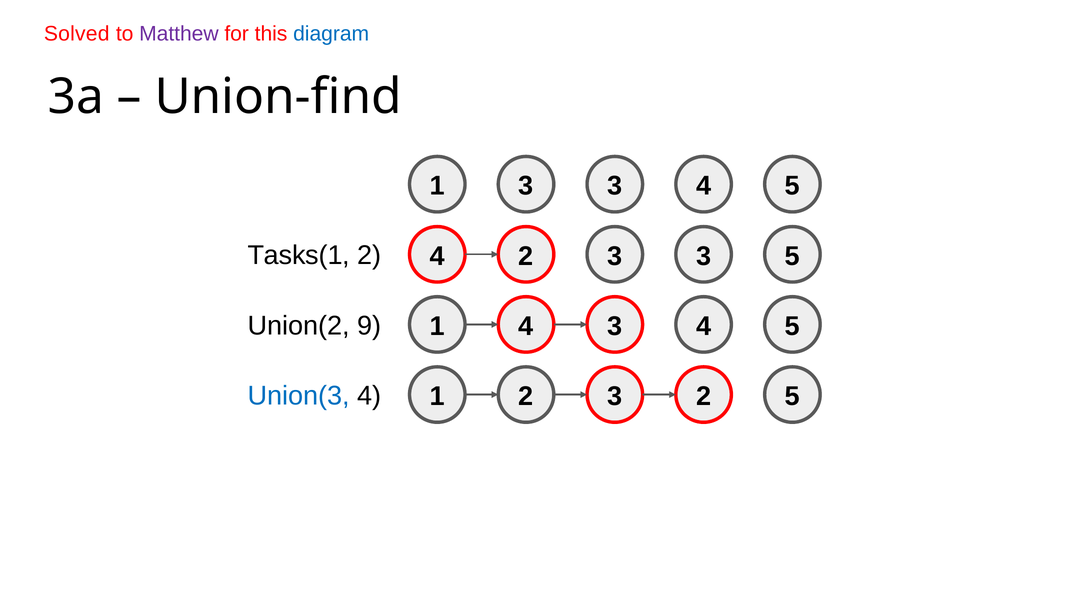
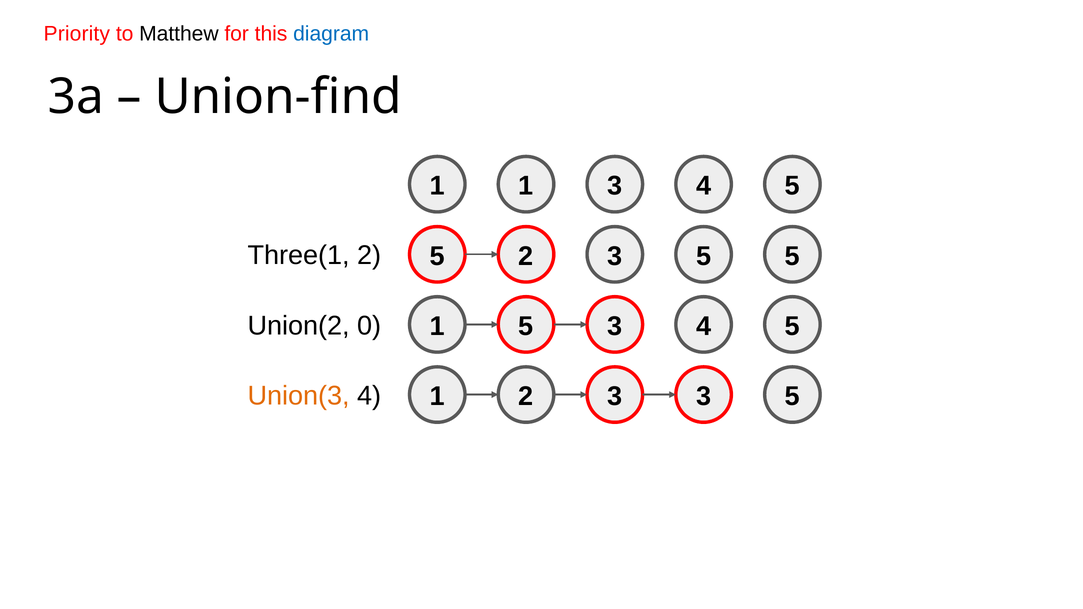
Solved: Solved -> Priority (77, 34)
Matthew colour: purple -> black (179, 34)
1 3: 3 -> 1 (526, 186)
Tasks(1: Tasks(1 -> Three(1 (299, 256)
2 4: 4 -> 5 (437, 256)
2 3 3: 3 -> 5 (704, 256)
9: 9 -> 0 (369, 326)
1 4: 4 -> 5 (526, 326)
Union(3 colour: blue -> orange (299, 396)
3 2: 2 -> 3 (704, 397)
